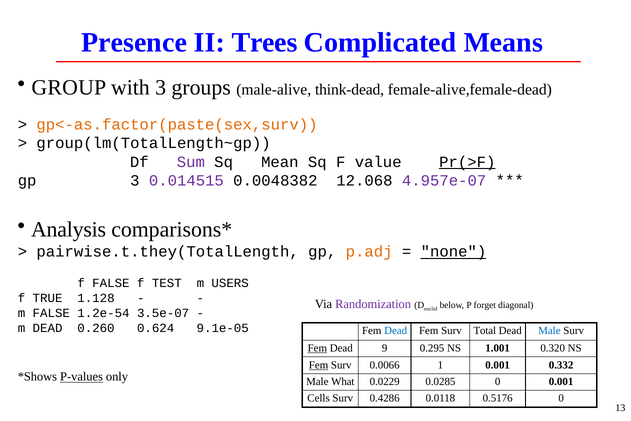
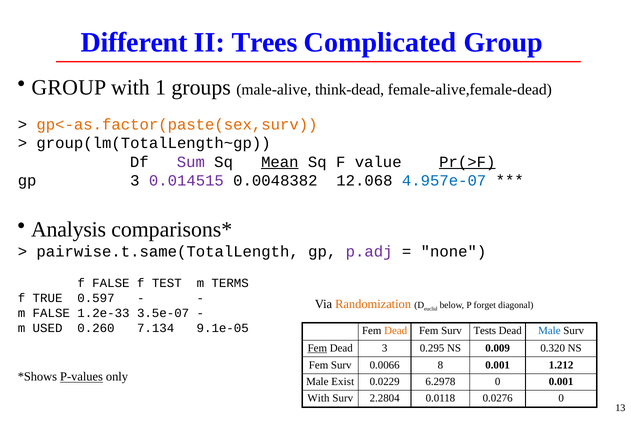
Presence: Presence -> Different (134, 43)
Complicated Means: Means -> Group (503, 43)
with 3: 3 -> 1 (161, 87)
Mean underline: none -> present (280, 162)
4.957e-07 colour: purple -> blue (444, 181)
pairwise.t.they(TotalLength: pairwise.t.they(TotalLength -> pairwise.t.same(TotalLength (168, 252)
p.adj colour: orange -> purple (369, 252)
none underline: present -> none (453, 252)
USERS: USERS -> TERMS (230, 283)
1.128: 1.128 -> 0.597 (96, 298)
Randomization colour: purple -> orange (373, 304)
1.2e-54: 1.2e-54 -> 1.2e-33 (103, 313)
m DEAD: DEAD -> USED (48, 328)
0.624: 0.624 -> 7.134 (156, 328)
Dead colour: blue -> orange (396, 331)
Total: Total -> Tests (485, 331)
Dead 9: 9 -> 3 (385, 348)
1.001: 1.001 -> 0.009 (498, 348)
Fem underline: present -> none (319, 365)
1: 1 -> 8 (440, 365)
0.332: 0.332 -> 1.212 (561, 365)
What: What -> Exist (343, 381)
0.0285: 0.0285 -> 6.2978 (440, 381)
Cells: Cells -> With (319, 398)
0.4286: 0.4286 -> 2.2804 (385, 398)
0.5176: 0.5176 -> 0.0276 (498, 398)
